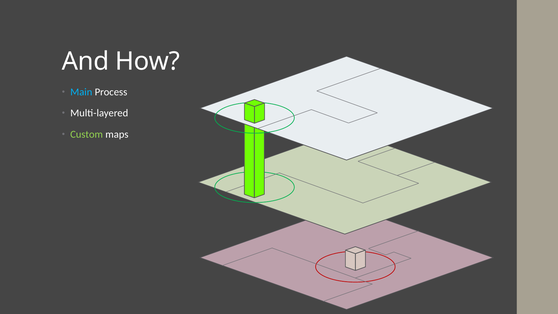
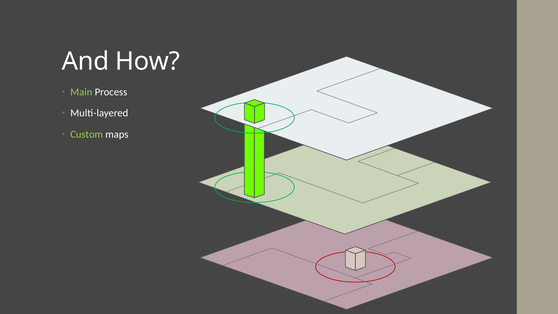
Main colour: light blue -> light green (81, 92)
